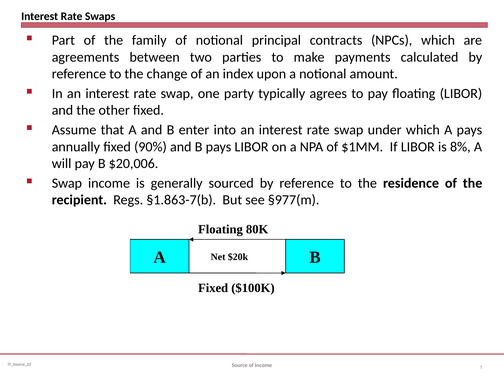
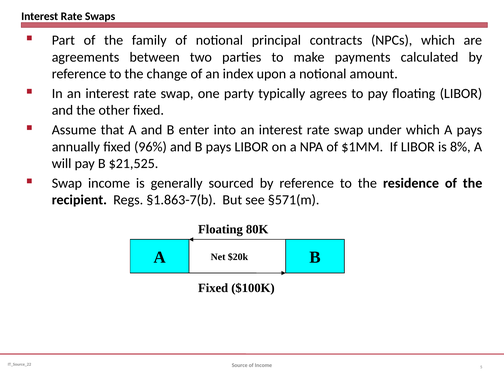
90%: 90% -> 96% (150, 147)
$20,006: $20,006 -> $21,525 (134, 164)
§977(m: §977(m -> §571(m (294, 200)
